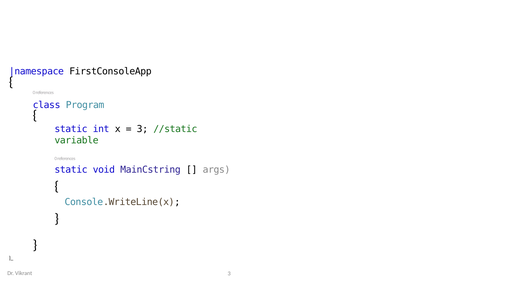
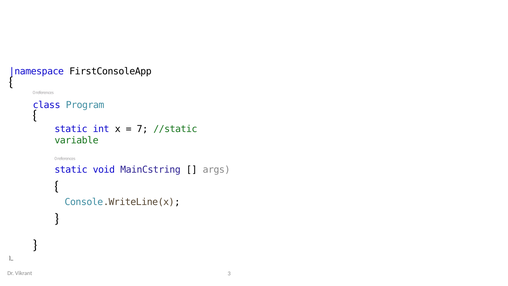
3: 3 -> 7 (142, 129)
